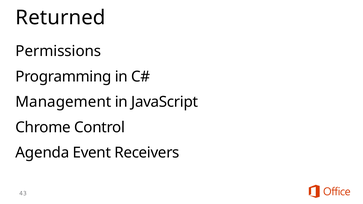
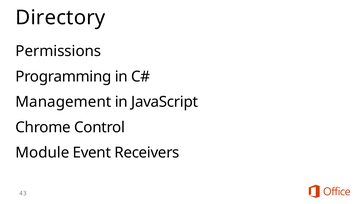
Returned: Returned -> Directory (60, 18)
Agenda: Agenda -> Module (42, 153)
